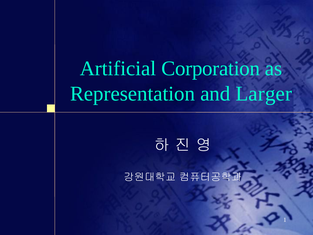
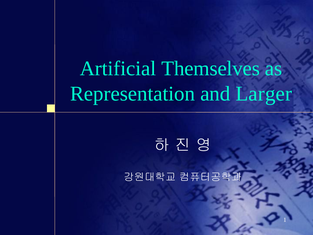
Corporation: Corporation -> Themselves (211, 68)
